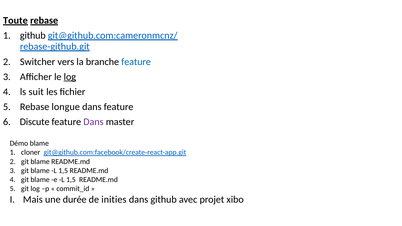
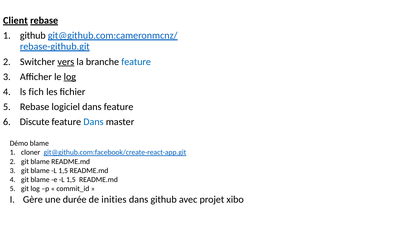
Toute: Toute -> Client (15, 20)
vers underline: none -> present (66, 62)
suit: suit -> fich (36, 92)
longue: longue -> logiciel (66, 107)
Dans colour: purple -> blue (93, 122)
Mais: Mais -> Gère (33, 200)
